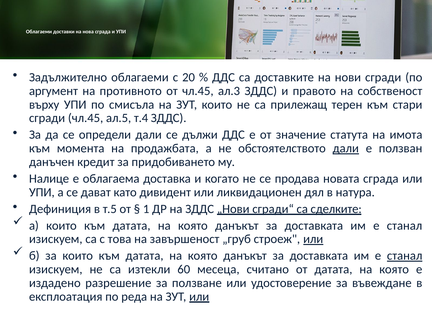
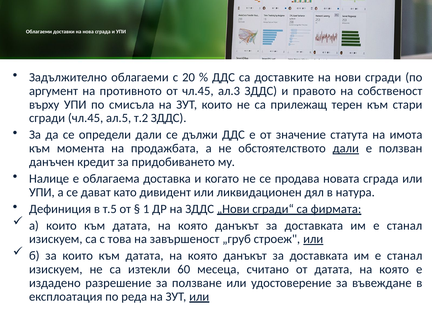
т.4: т.4 -> т.2 (141, 118)
сделките: сделките -> фирмата (336, 209)
станал underline: present -> none (405, 256)
